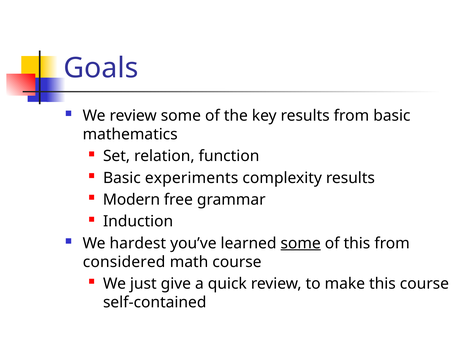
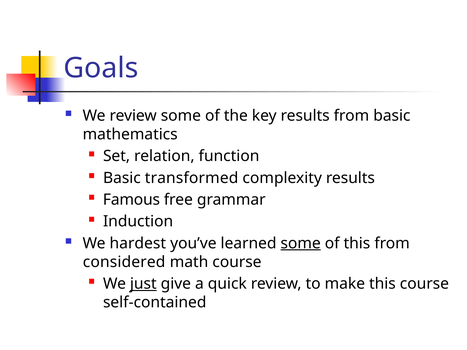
experiments: experiments -> transformed (192, 178)
Modern: Modern -> Famous (131, 200)
just underline: none -> present (143, 284)
